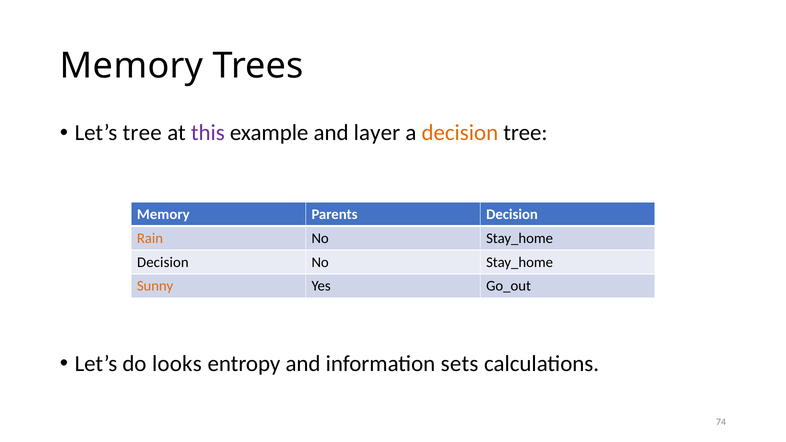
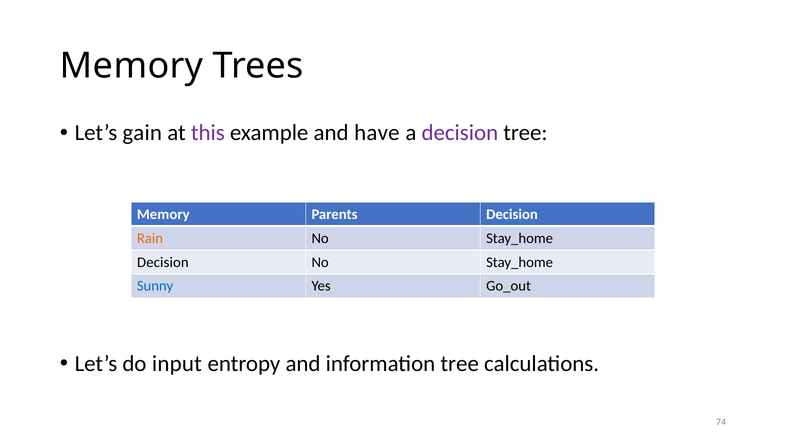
Let’s tree: tree -> gain (142, 133)
layer: layer -> have (377, 133)
decision colour: orange -> purple (460, 133)
Sunny colour: orange -> blue (155, 286)
looks: looks -> input (177, 364)
information sets: sets -> tree (460, 364)
